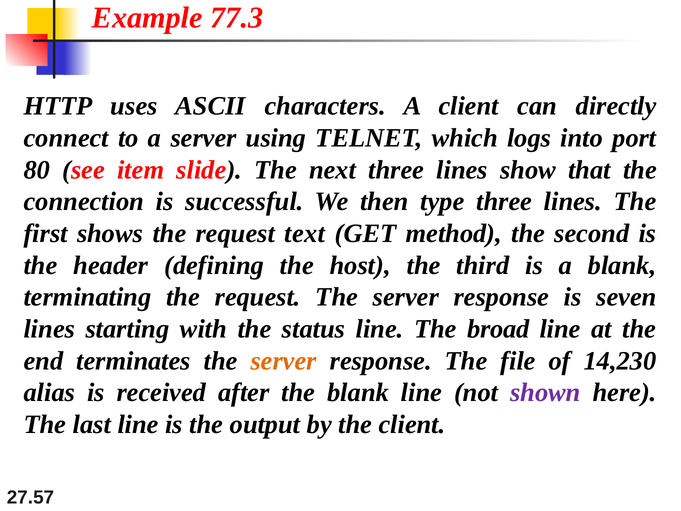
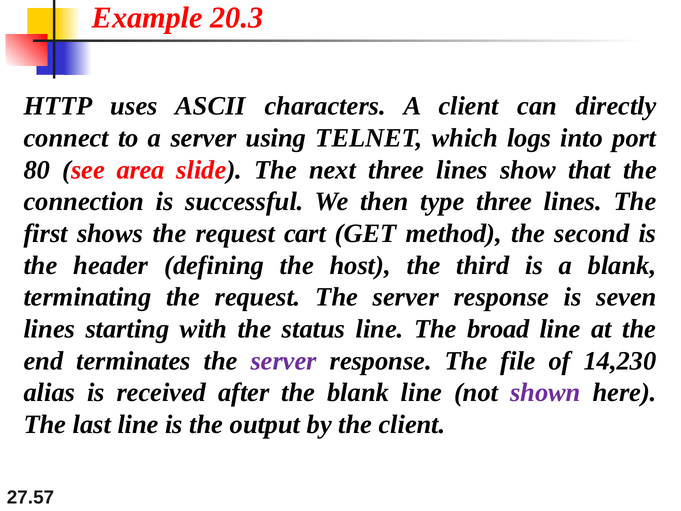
77.3: 77.3 -> 20.3 (237, 18)
item: item -> area (141, 170)
text: text -> cart (305, 233)
server colour: orange -> purple (284, 361)
